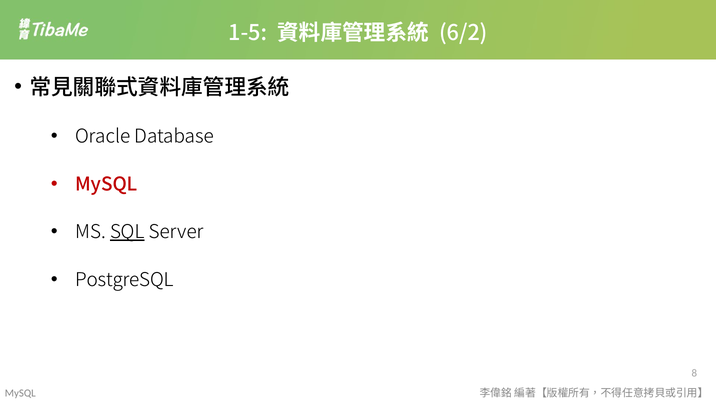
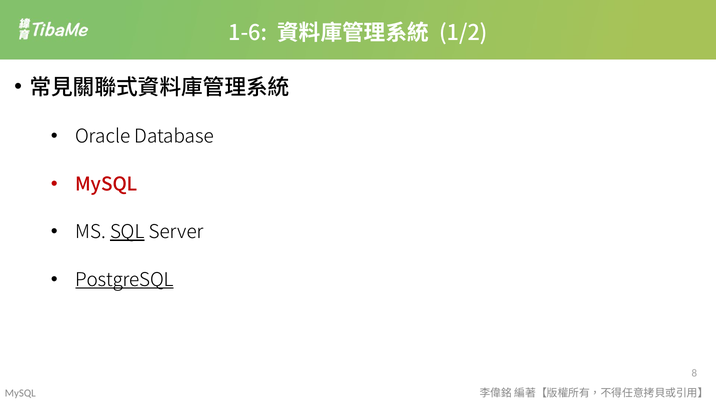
1-5: 1-5 -> 1-6 (248, 33)
6/2: 6/2 -> 1/2 (463, 33)
PostgreSQL underline: none -> present (124, 280)
